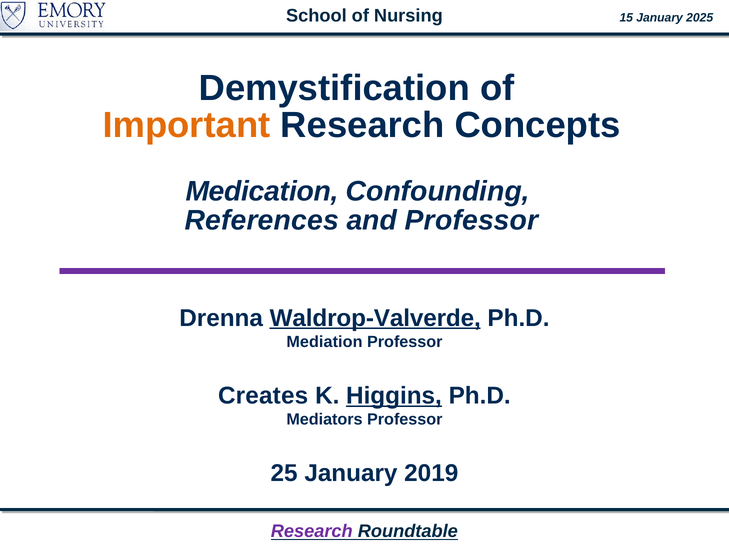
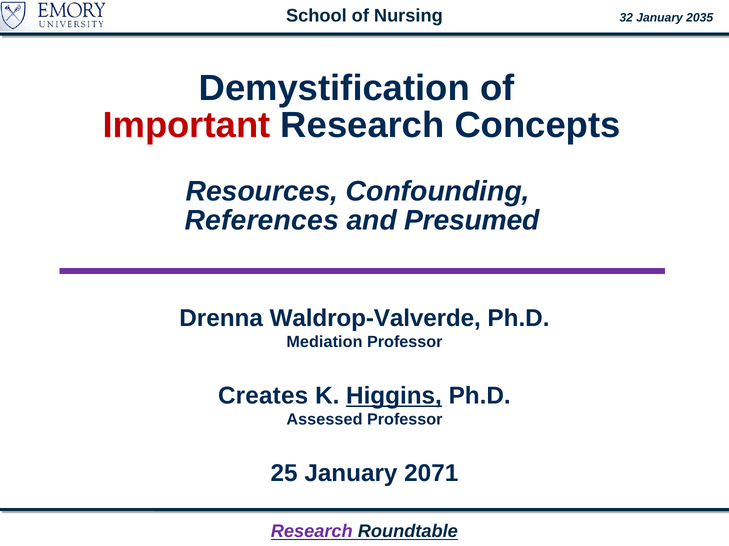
15: 15 -> 32 (626, 18)
2025: 2025 -> 2035 (700, 18)
Important colour: orange -> red (186, 126)
Medication: Medication -> Resources (262, 192)
and Professor: Professor -> Presumed (472, 221)
Waldrop-Valverde underline: present -> none (375, 318)
Mediators: Mediators -> Assessed (324, 420)
2019: 2019 -> 2071 (431, 474)
